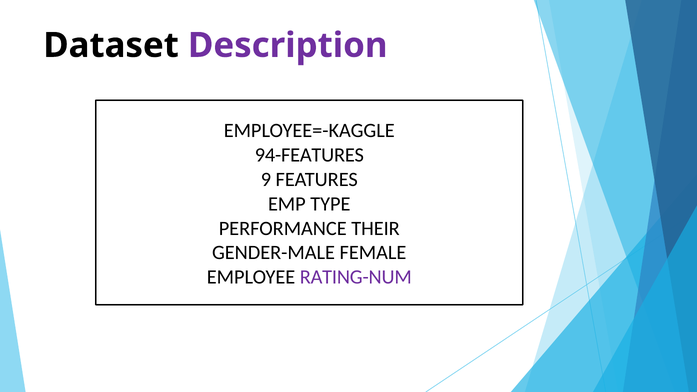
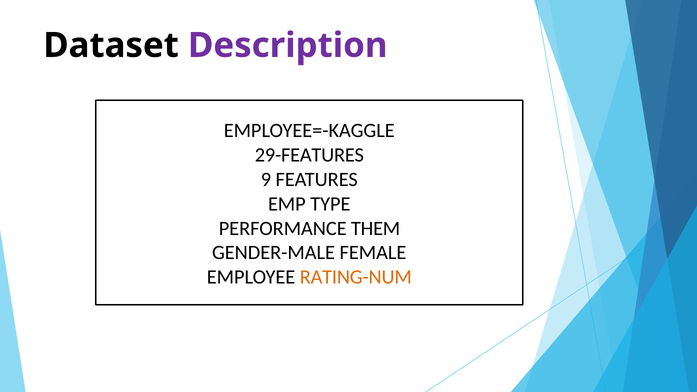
94-FEATURES: 94-FEATURES -> 29-FEATURES (309, 155)
THEIR: THEIR -> THEM (376, 228)
RATING-NUM colour: purple -> orange (356, 277)
